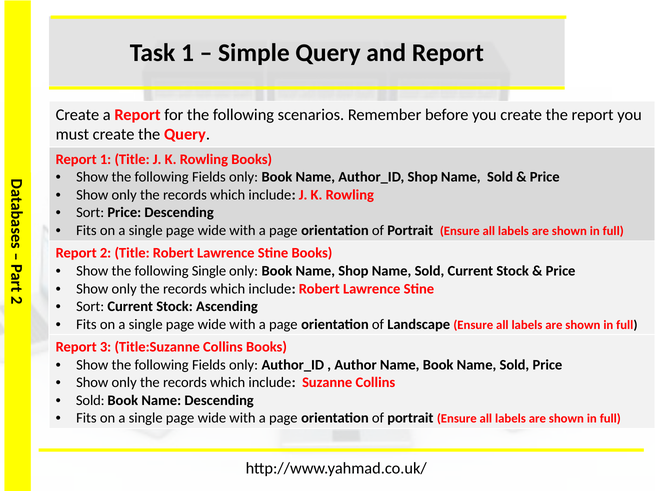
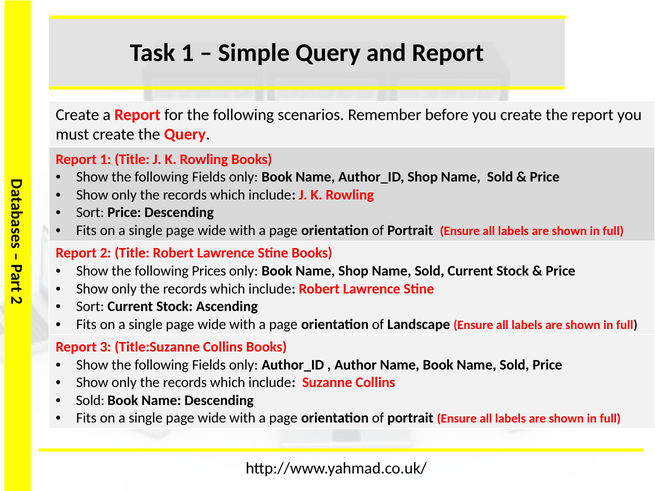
following Single: Single -> Prices (209, 271)
